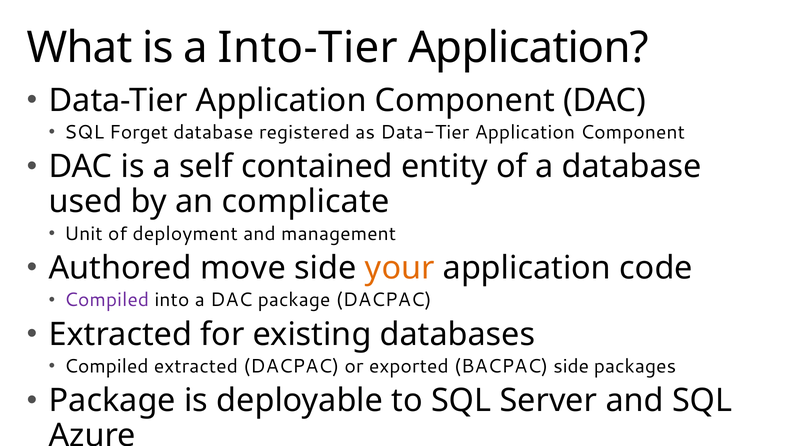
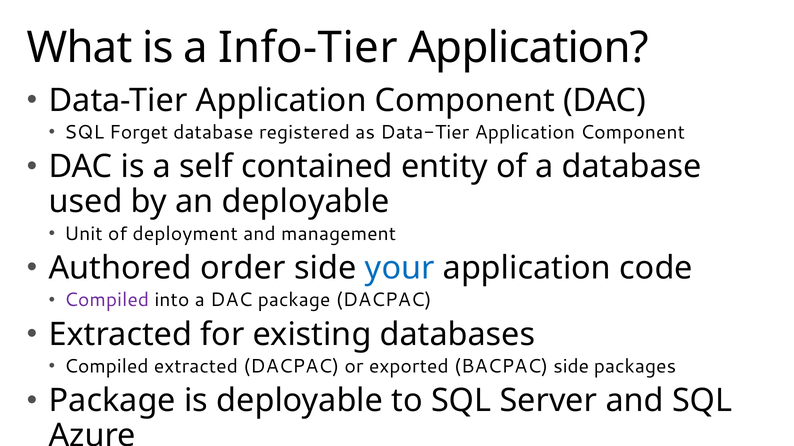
Into-Tier: Into-Tier -> Info-Tier (308, 48)
an complicate: complicate -> deployable (306, 202)
move: move -> order (243, 268)
your colour: orange -> blue (400, 268)
